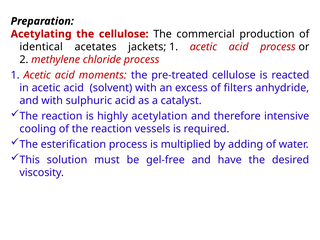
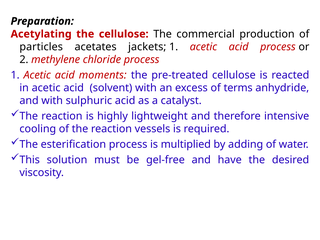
identical: identical -> particles (41, 47)
filters: filters -> terms (238, 88)
acetylation: acetylation -> lightweight (159, 116)
